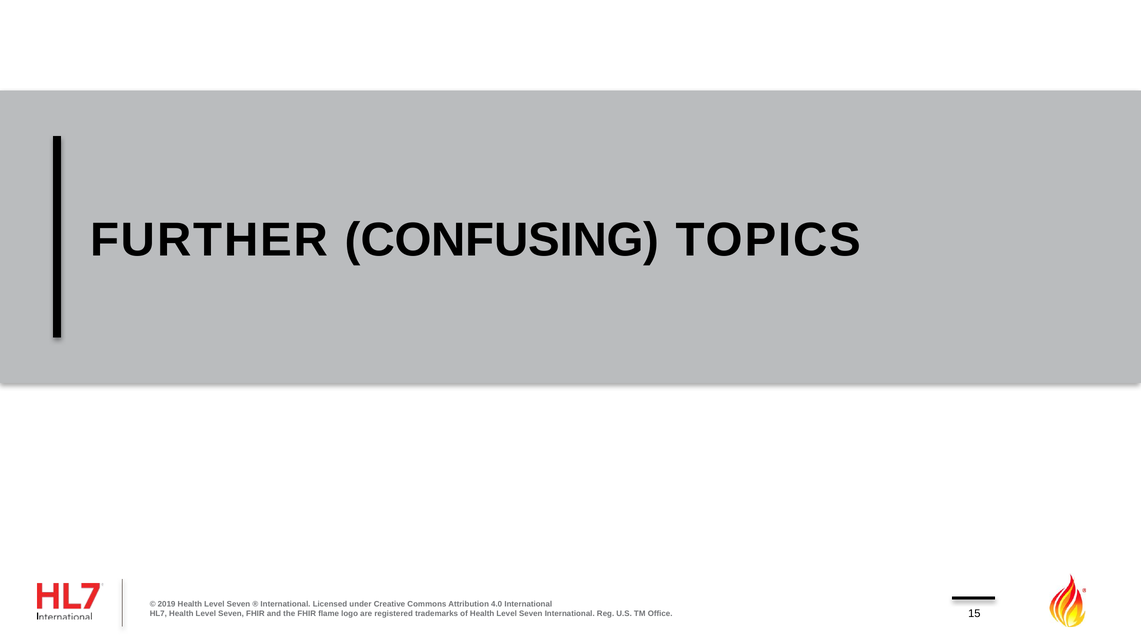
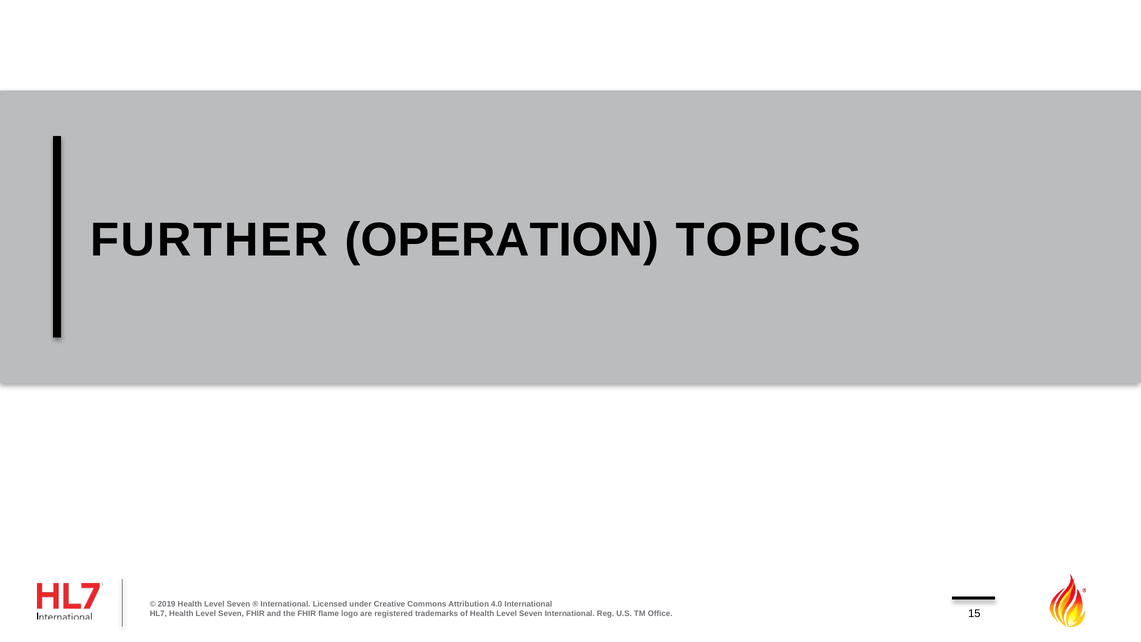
CONFUSING: CONFUSING -> OPERATION (502, 240)
